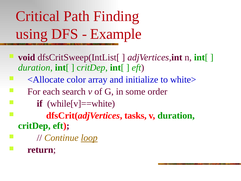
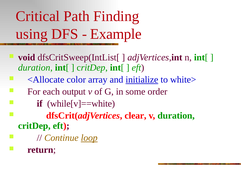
initialize underline: none -> present (142, 80)
search: search -> output (74, 92)
tasks: tasks -> clear (135, 116)
